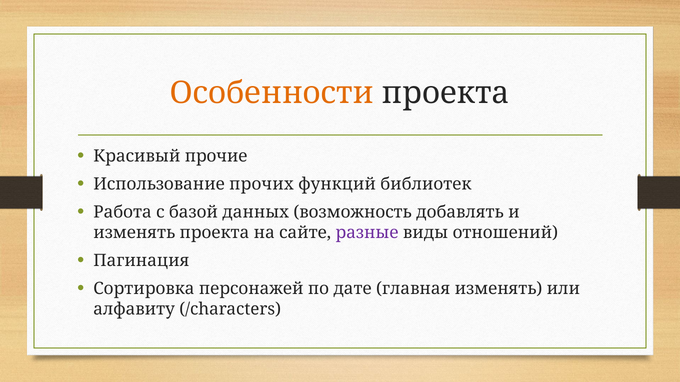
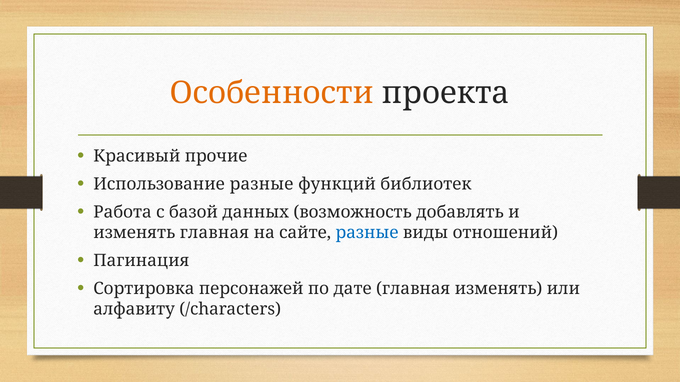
Использование прочих: прочих -> разные (261, 185)
изменять проекта: проекта -> главная (214, 233)
разные colour: purple -> blue (367, 233)
